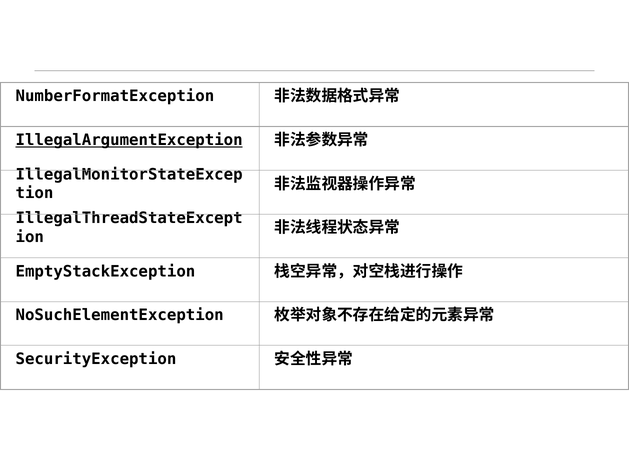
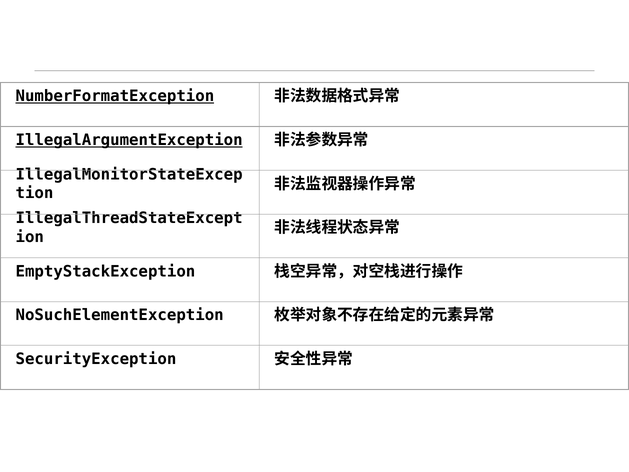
NumberFormatException underline: none -> present (115, 96)
